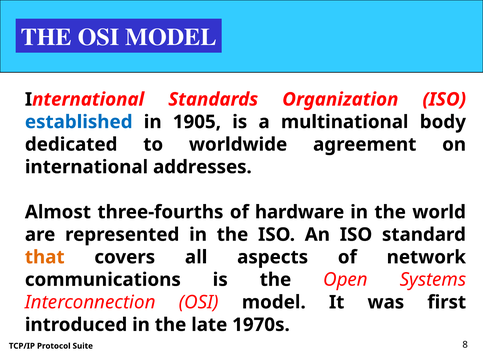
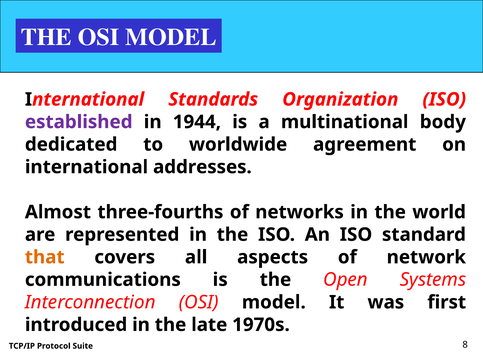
established colour: blue -> purple (79, 122)
1905: 1905 -> 1944 (197, 122)
hardware: hardware -> networks (300, 212)
